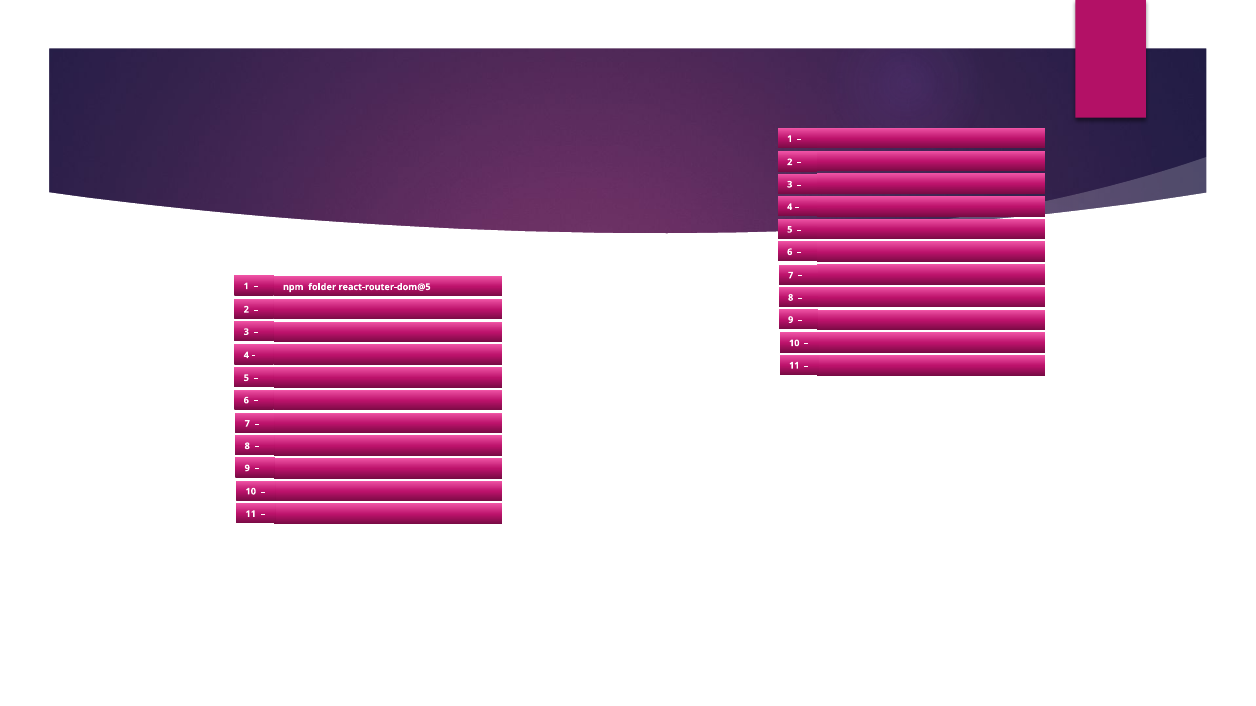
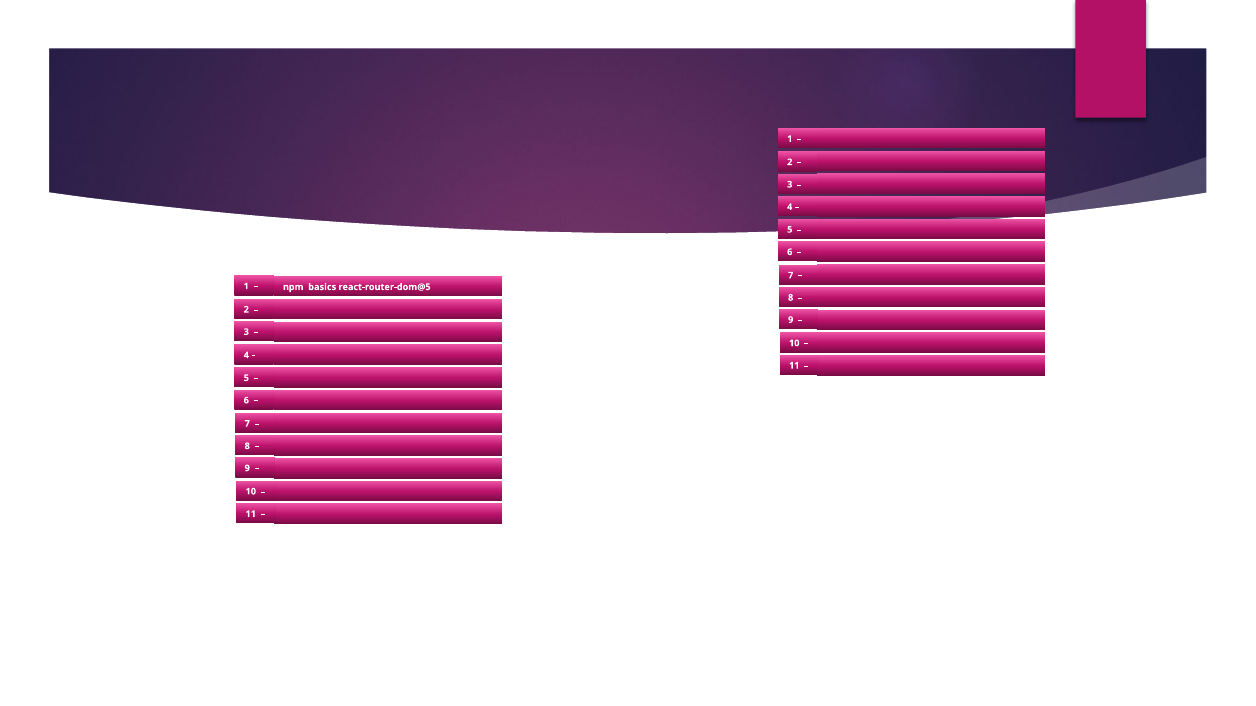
folder: folder -> basics (322, 287)
